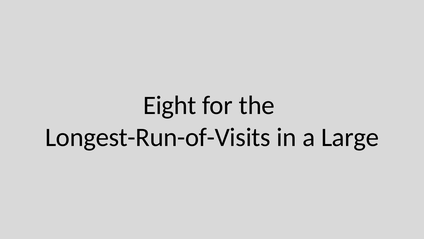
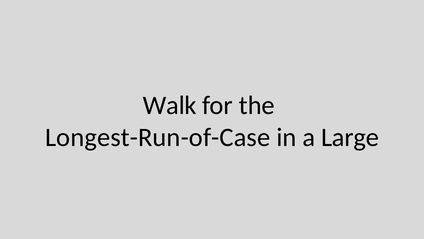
Eight: Eight -> Walk (170, 105)
Longest-Run-of-Visits: Longest-Run-of-Visits -> Longest-Run-of-Case (158, 137)
